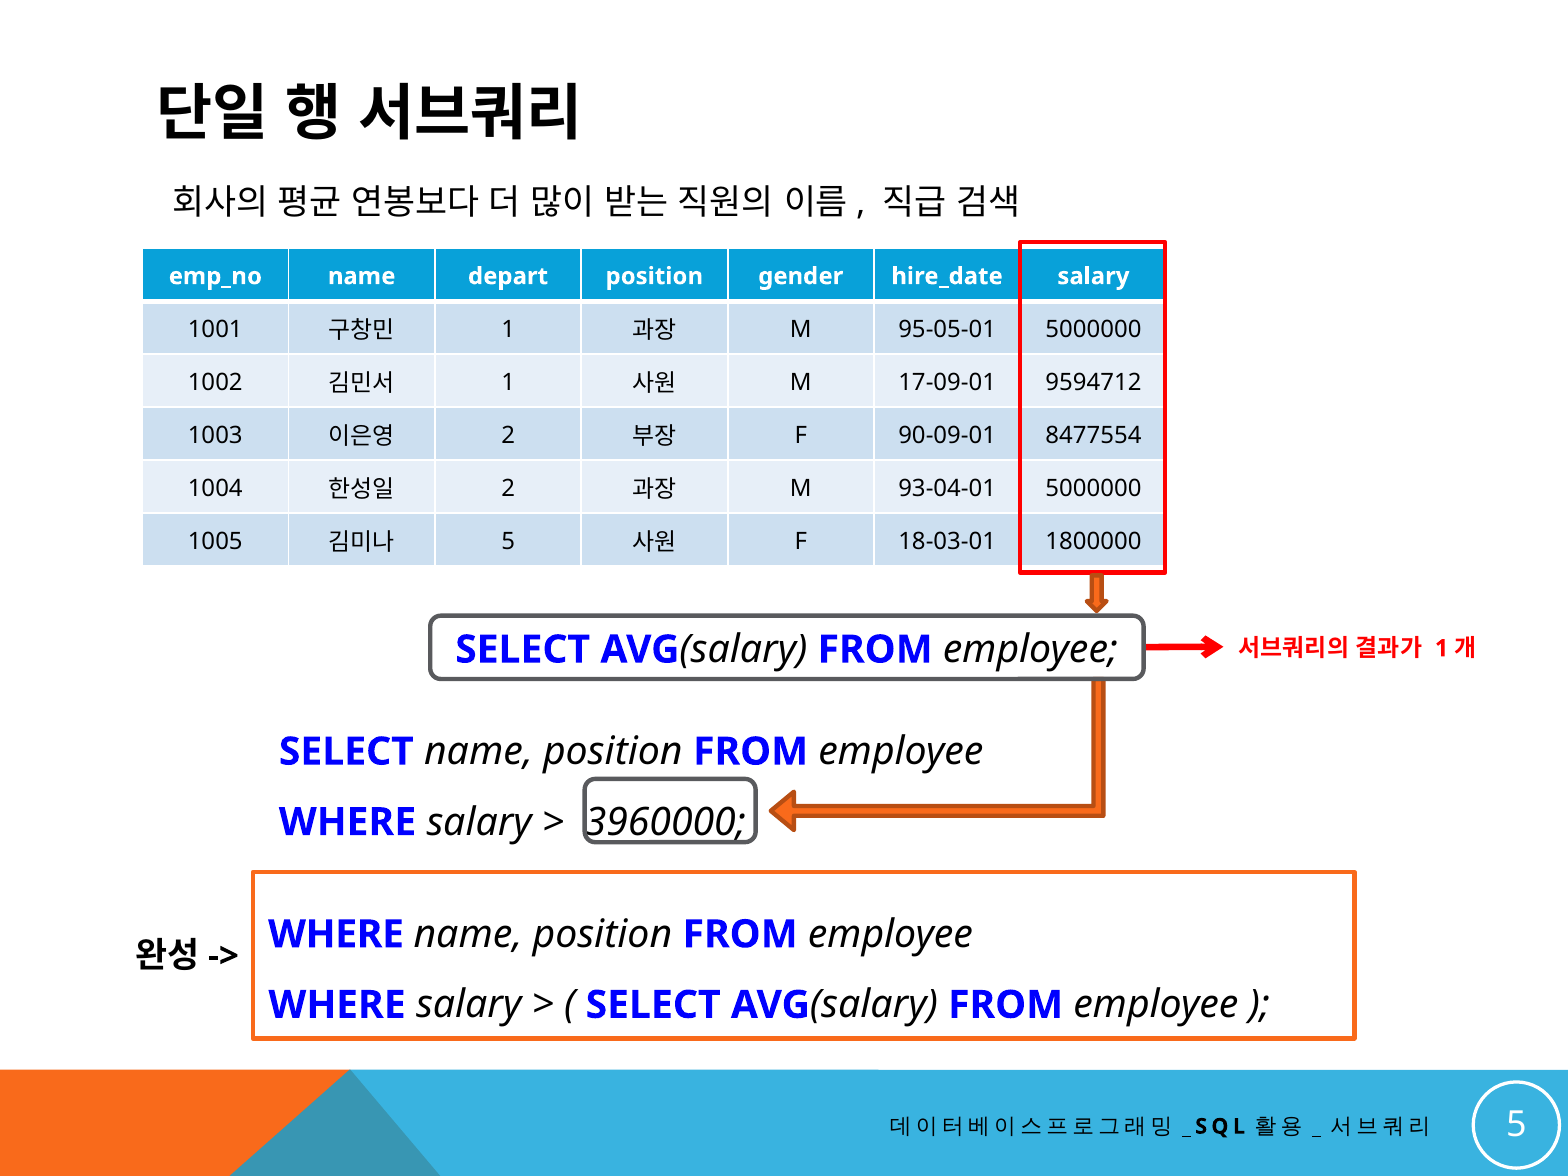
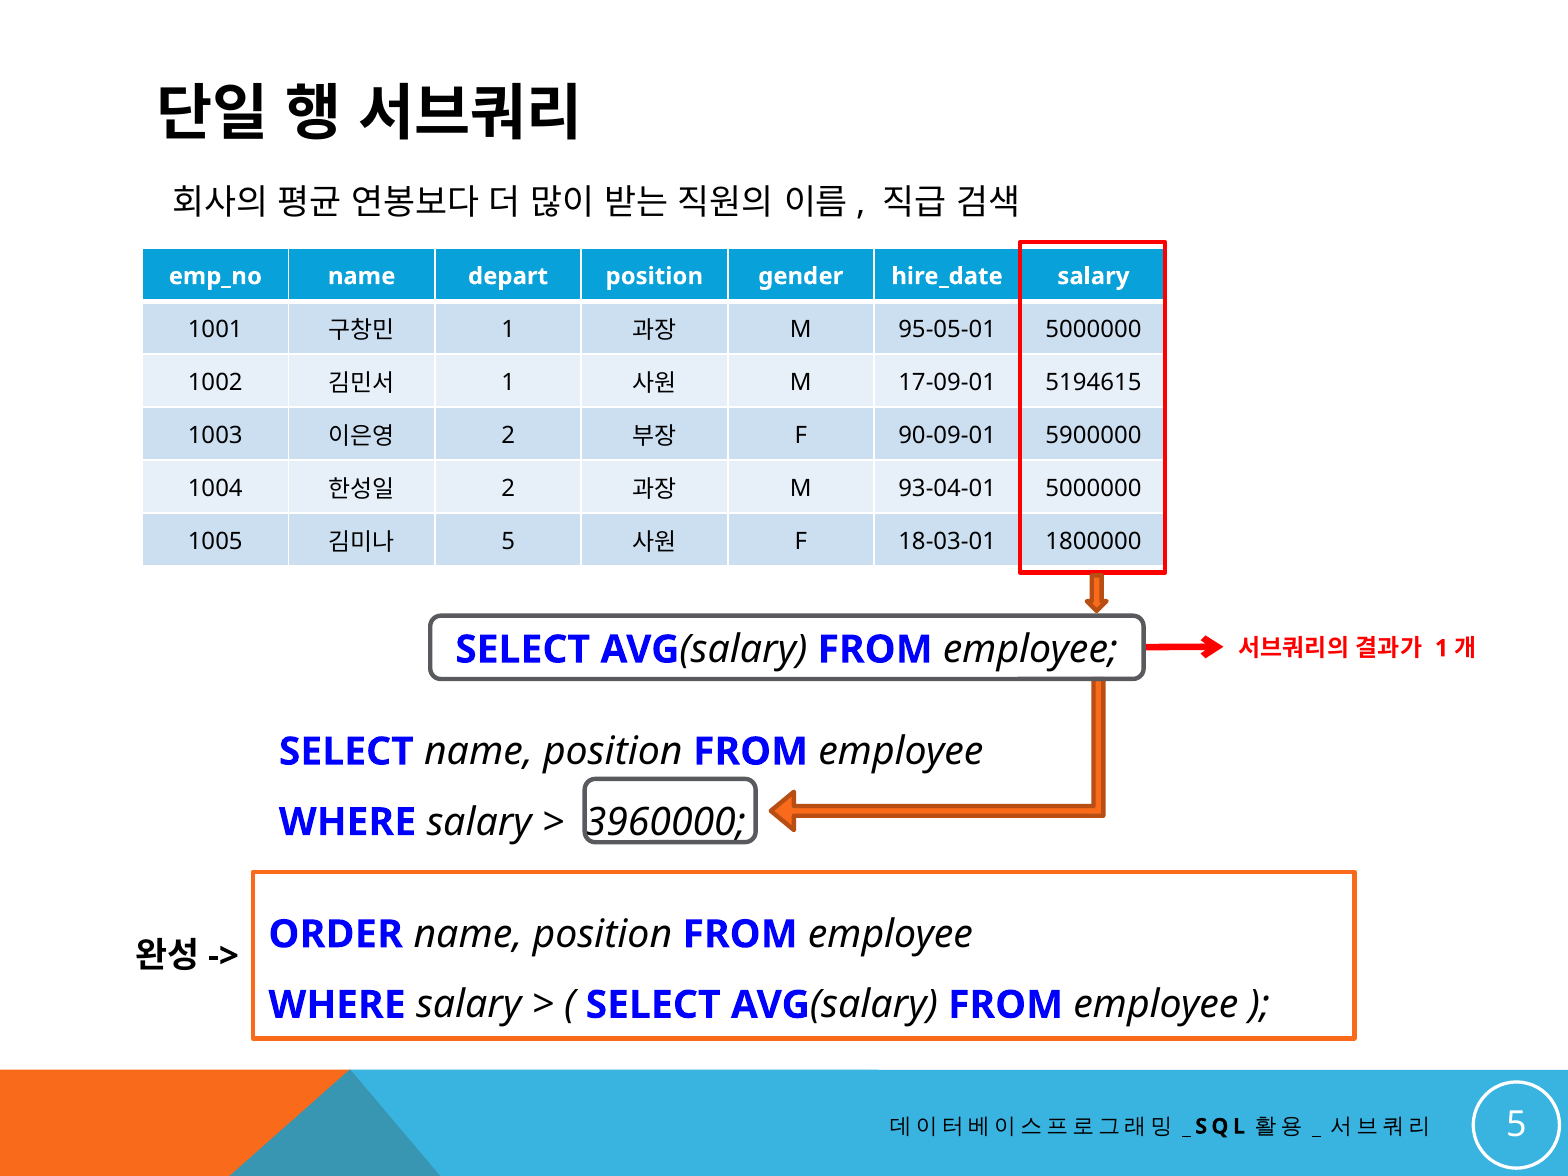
9594712: 9594712 -> 5194615 (1093, 382)
8477554: 8477554 -> 5900000 (1093, 435)
WHERE: WHERE -> ORDER (336, 934)
